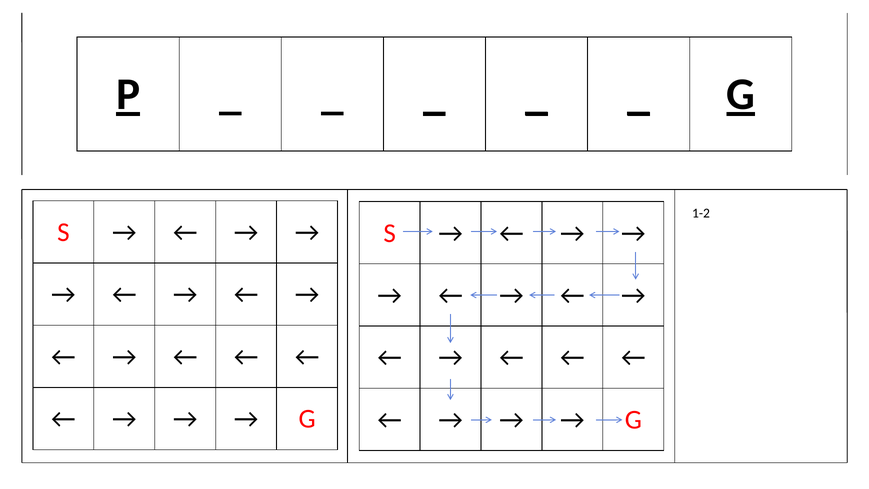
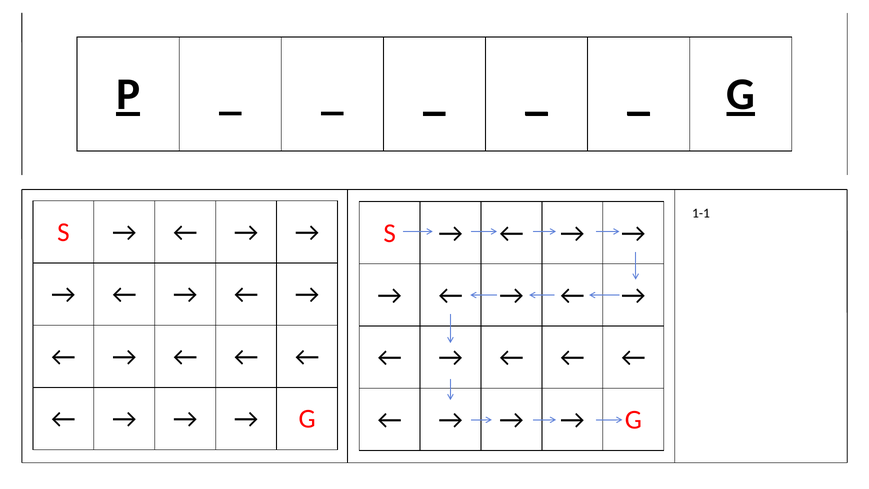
1-2: 1-2 -> 1-1 (701, 213)
